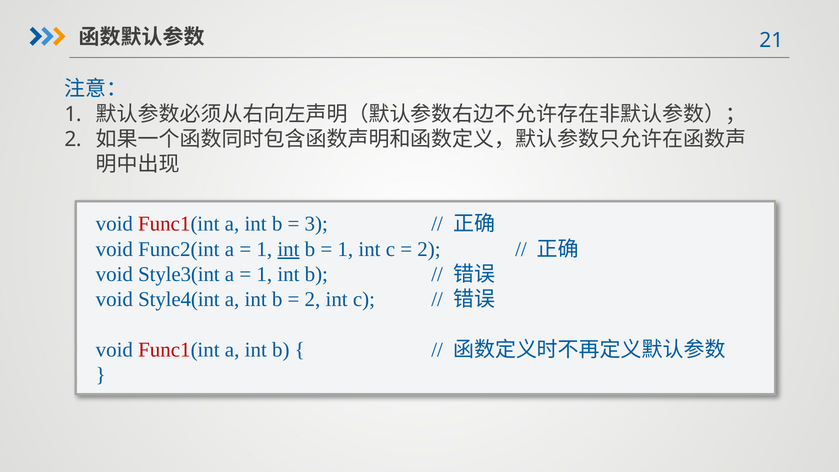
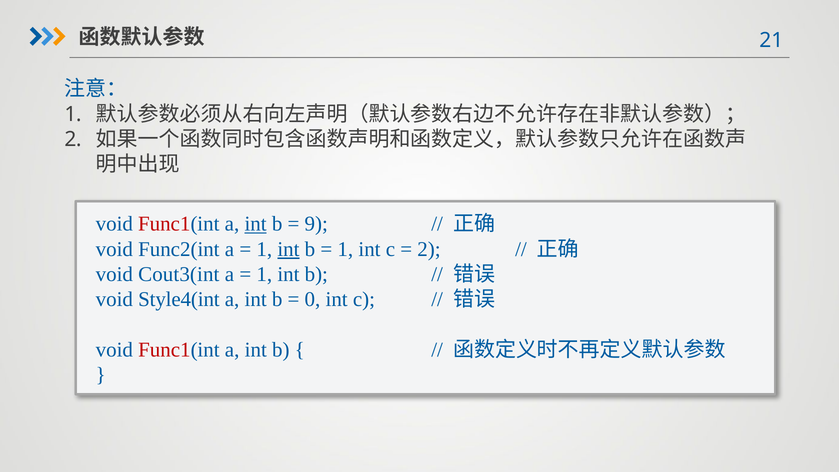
int underline: none -> present (256, 224)
3: 3 -> 9 (316, 224)
Style3(int: Style3(int -> Cout3(int (179, 274)
2: 2 -> 0 (312, 299)
